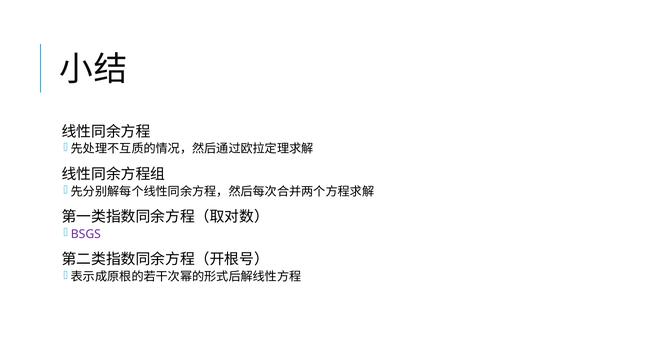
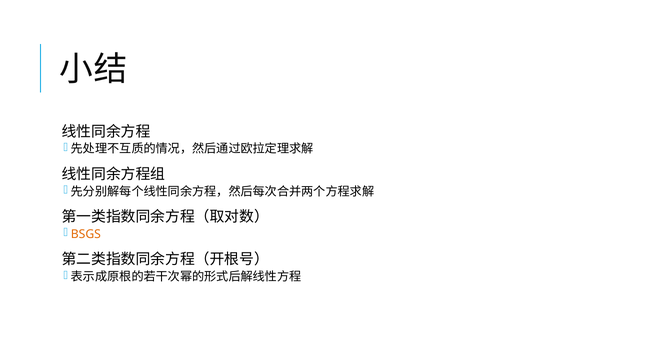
BSGS colour: purple -> orange (86, 234)
